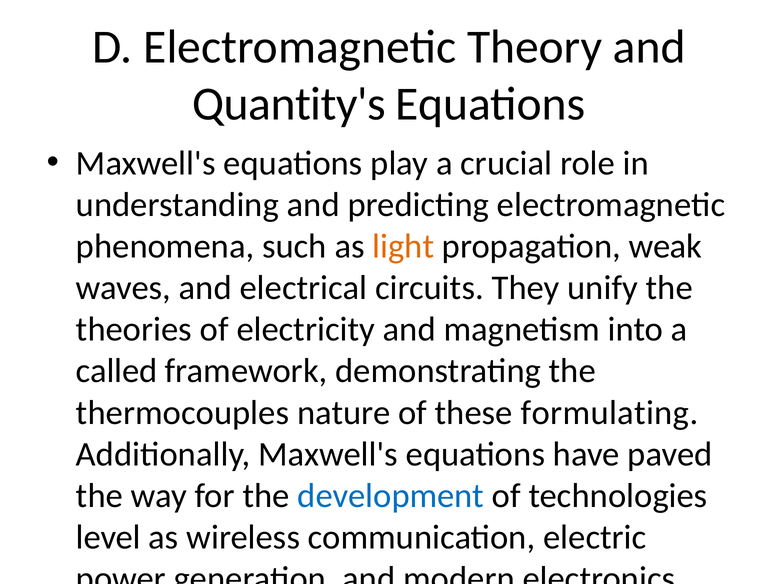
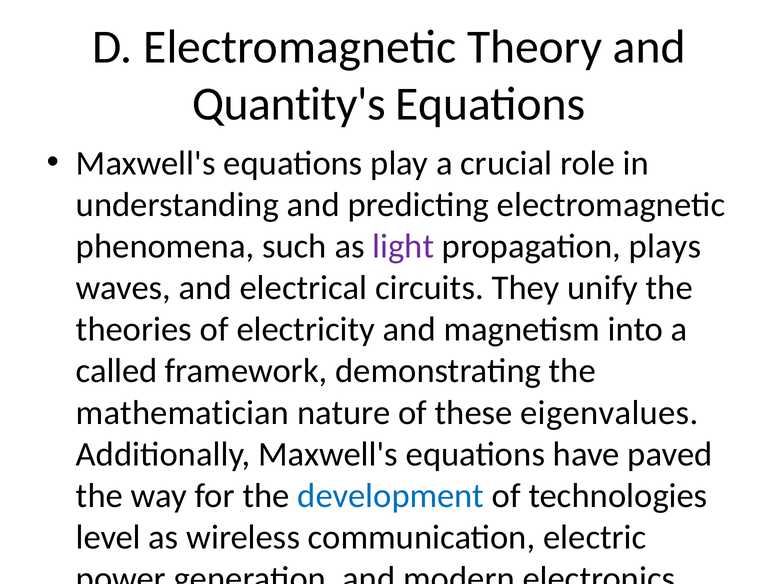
light colour: orange -> purple (403, 247)
weak: weak -> plays (665, 247)
thermocouples: thermocouples -> mathematician (183, 413)
formulating: formulating -> eigenvalues (609, 413)
